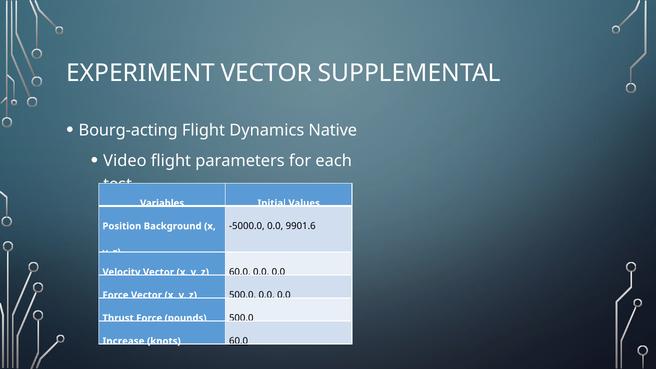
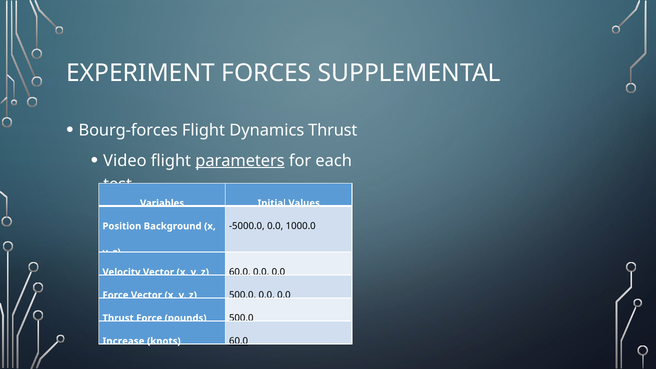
EXPERIMENT VECTOR: VECTOR -> FORCES (266, 73)
Bourg-acting: Bourg-acting -> Bourg-forces (128, 130)
Dynamics Native: Native -> Thrust (333, 130)
parameters underline: none -> present (240, 161)
9901.6: 9901.6 -> 1000.0 (301, 226)
